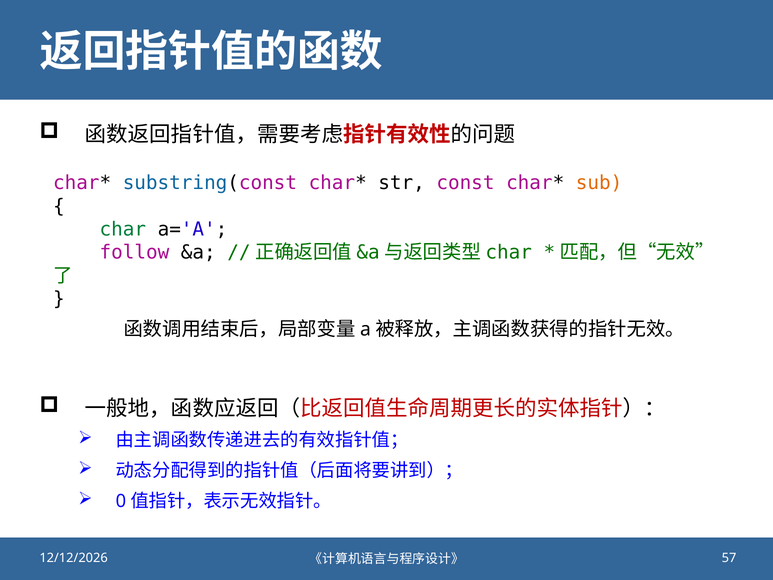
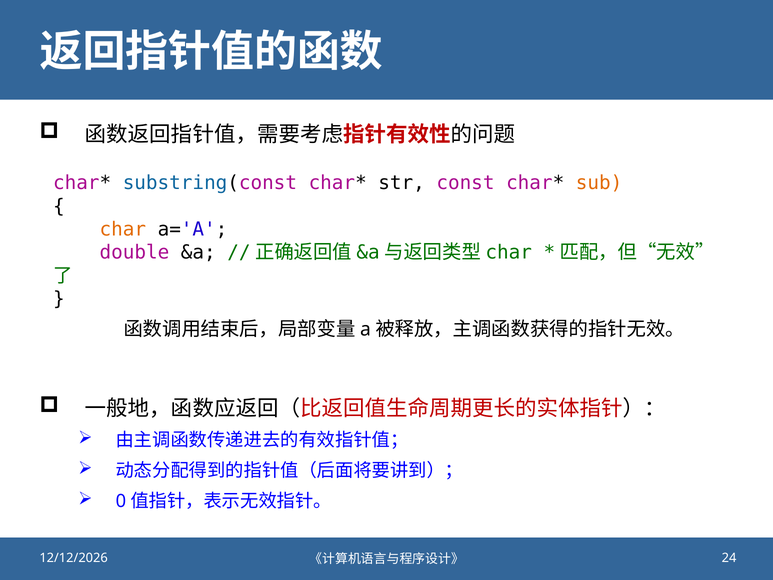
char colour: green -> orange (123, 229)
follow: follow -> double (134, 252)
57: 57 -> 24 (729, 558)
